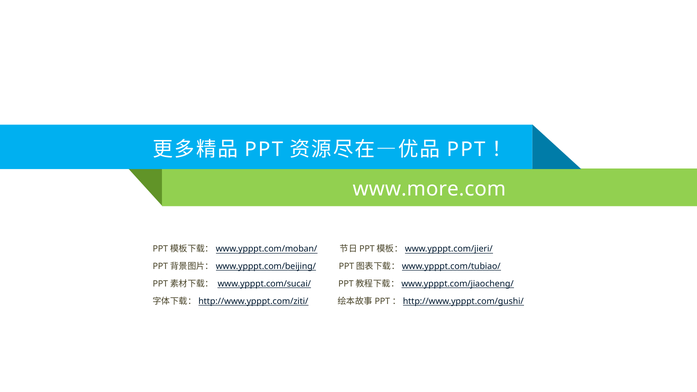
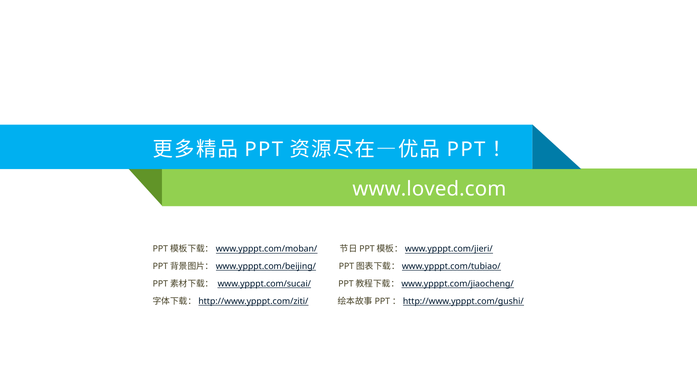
www.more.com: www.more.com -> www.loved.com (429, 189)
